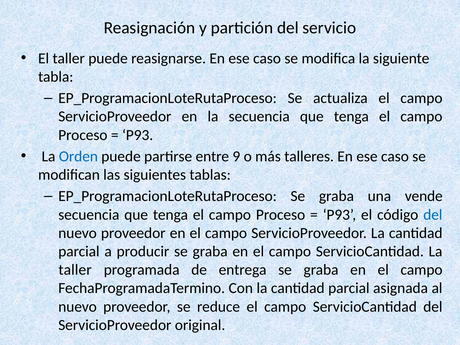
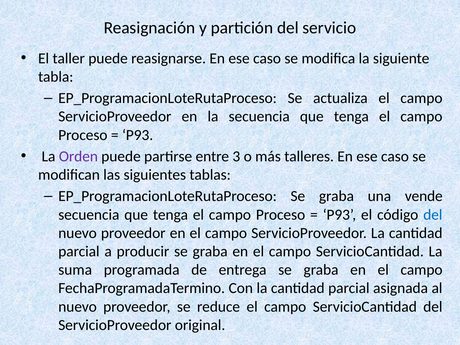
Orden colour: blue -> purple (78, 156)
9: 9 -> 3 (236, 156)
taller: taller -> suma (75, 270)
